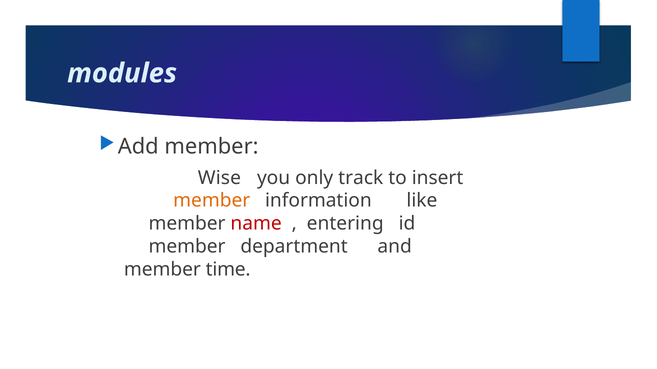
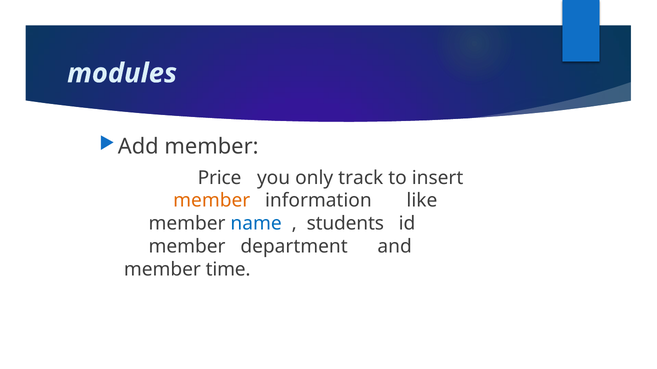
Wise: Wise -> Price (220, 178)
name colour: red -> blue (256, 224)
entering: entering -> students (345, 224)
